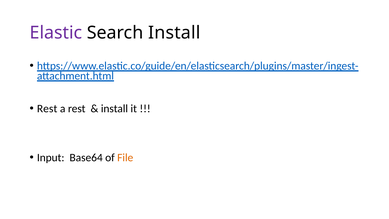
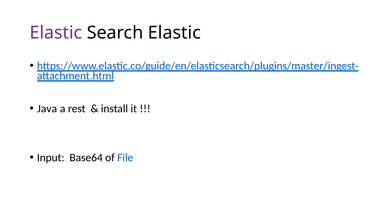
Search Install: Install -> Elastic (174, 33)
Rest: Rest -> Java (47, 109)
File colour: orange -> blue (125, 158)
